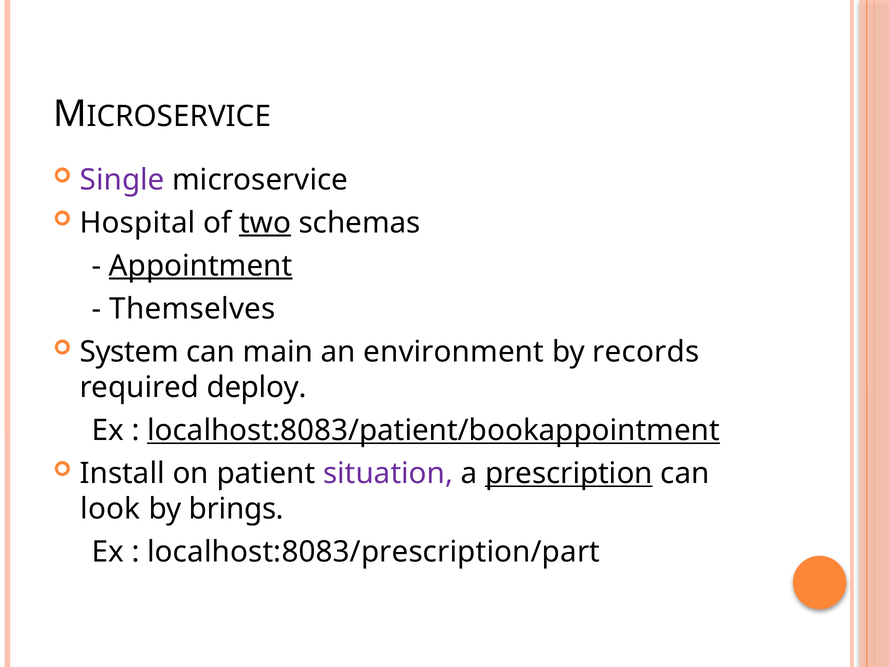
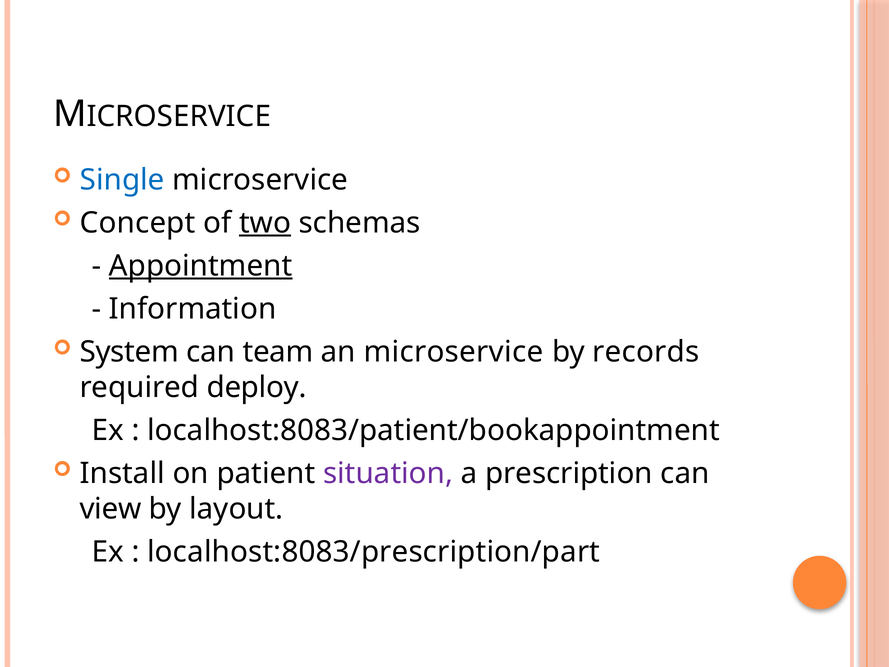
Single colour: purple -> blue (122, 180)
Hospital: Hospital -> Concept (138, 223)
Themselves: Themselves -> Information (193, 309)
main: main -> team (278, 352)
an environment: environment -> microservice (454, 352)
localhost:8083/patient/bookappointment underline: present -> none (434, 430)
prescription underline: present -> none (569, 473)
look: look -> view (110, 509)
brings: brings -> layout (236, 509)
